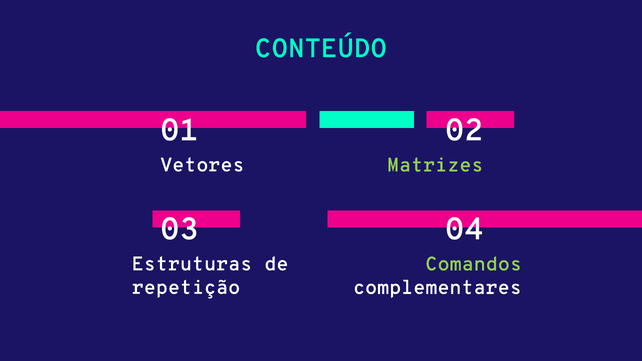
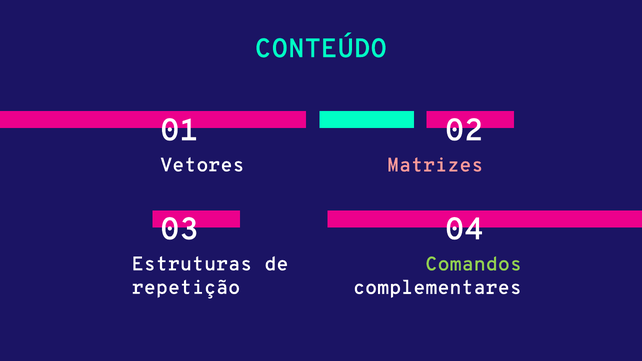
Matrizes colour: light green -> pink (435, 165)
